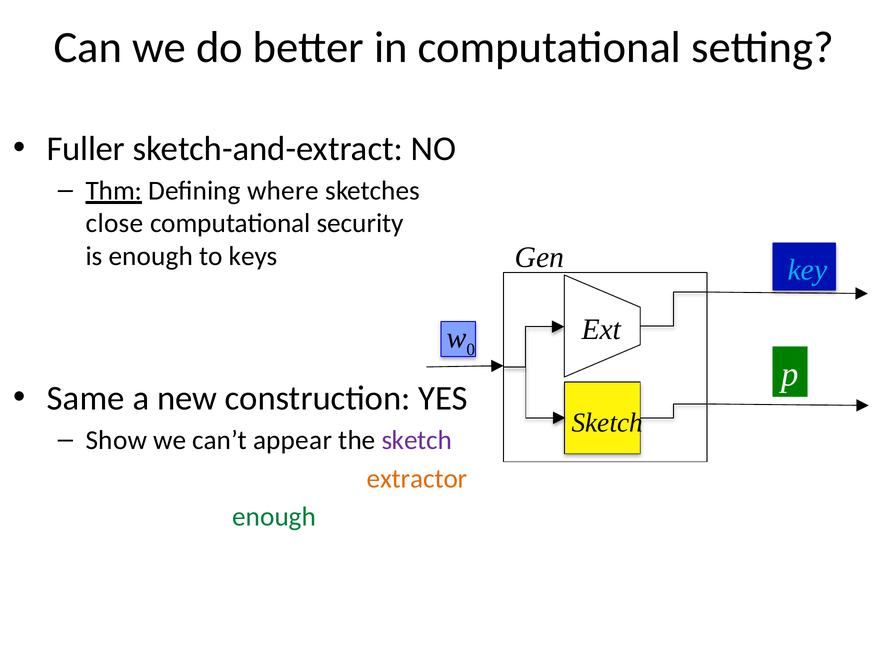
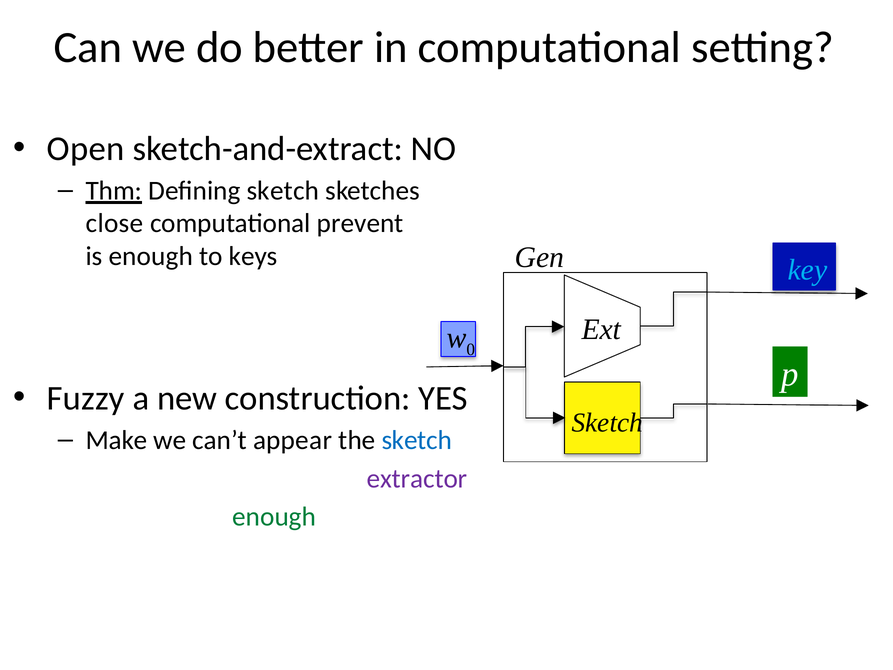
Fuller: Fuller -> Open (86, 149)
Defining where: where -> sketch (283, 191)
security: security -> prevent (360, 223)
Same: Same -> Fuzzy (86, 398)
Show: Show -> Make (117, 440)
sketch colour: purple -> blue (417, 440)
extractor colour: orange -> purple (417, 478)
